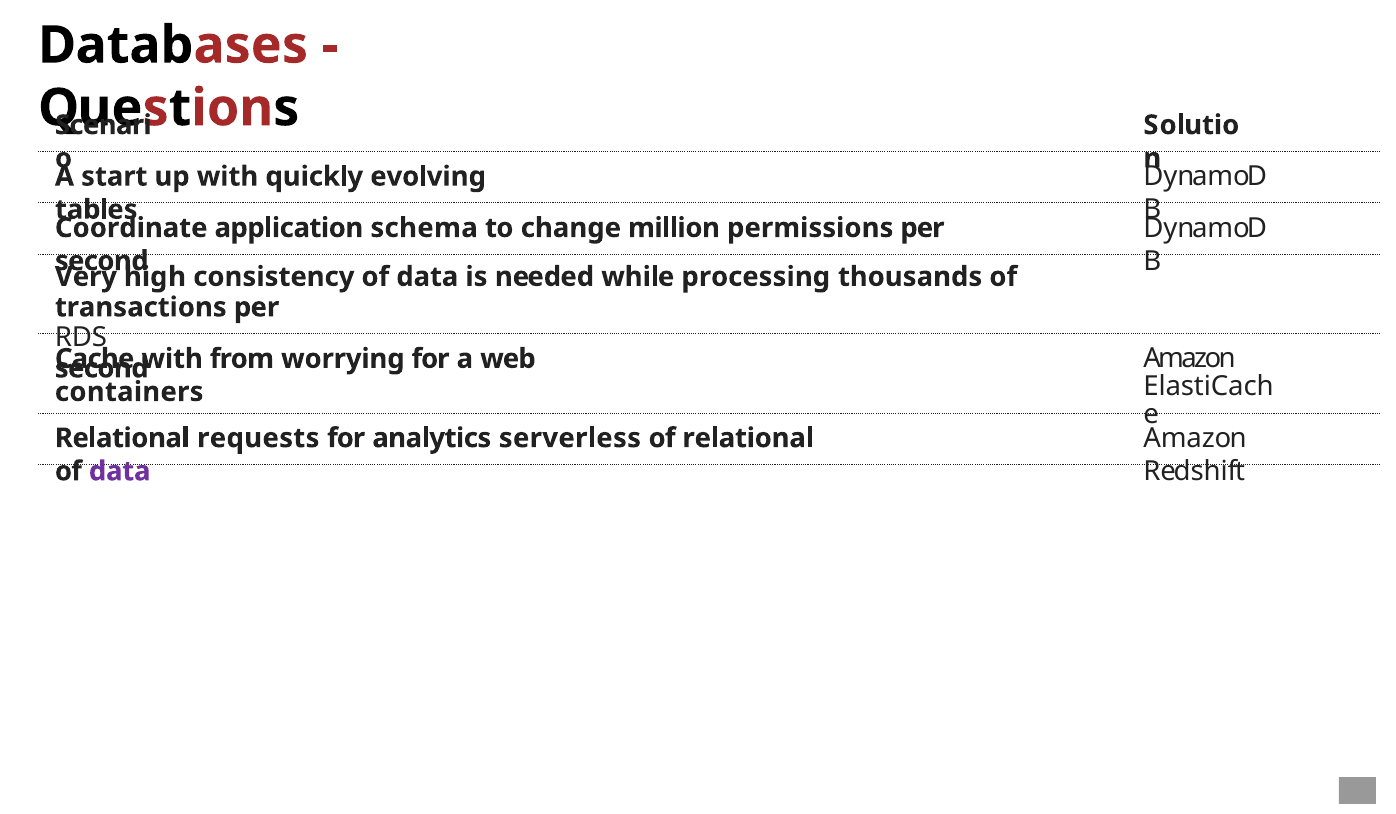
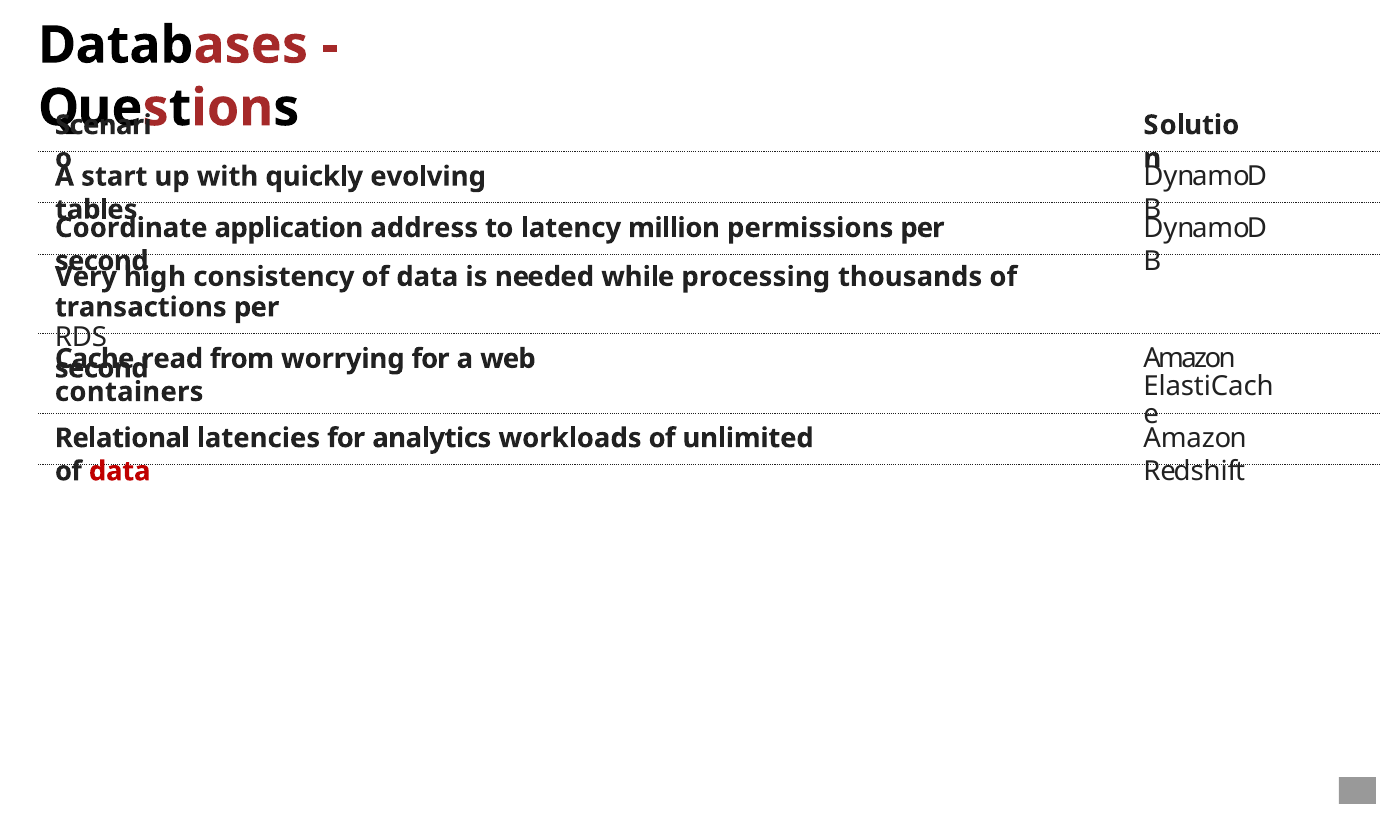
schema: schema -> address (424, 228)
change: change -> latency (571, 228)
with: with -> read (172, 359)
requests: requests -> latencies (258, 438)
serverless: serverless -> workloads (570, 438)
of relational: relational -> unlimited (748, 438)
data colour: purple -> red (120, 471)
